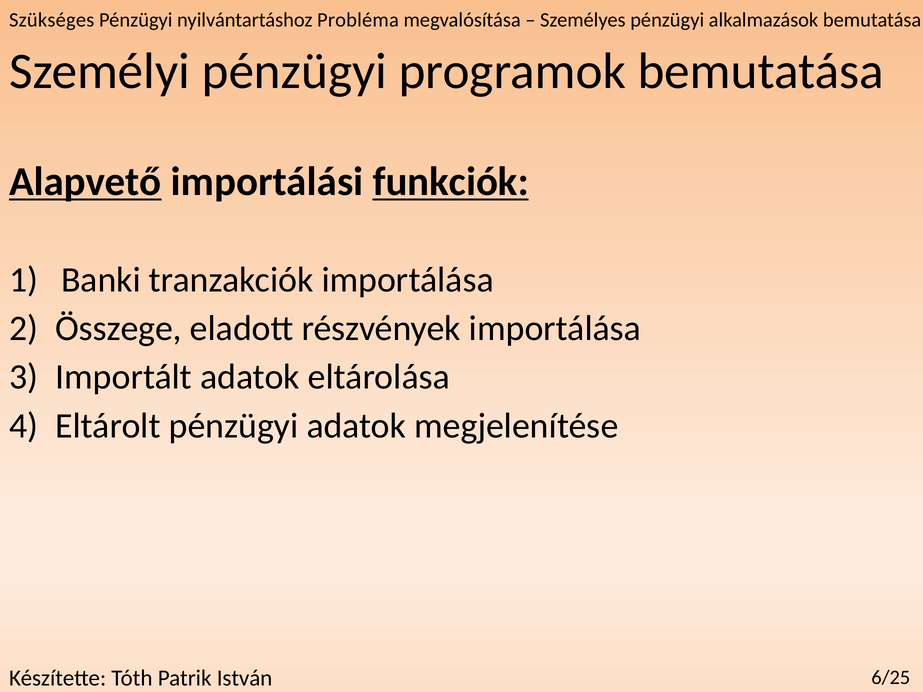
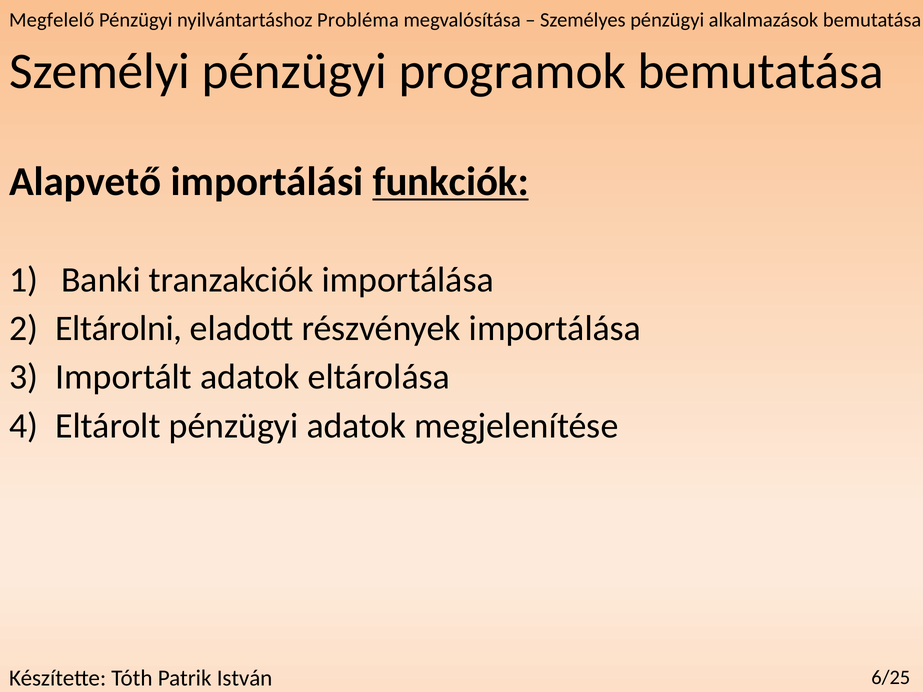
Szükséges: Szükséges -> Megfelelő (52, 20)
Alapvető underline: present -> none (85, 182)
Összege: Összege -> Eltárolni (119, 329)
